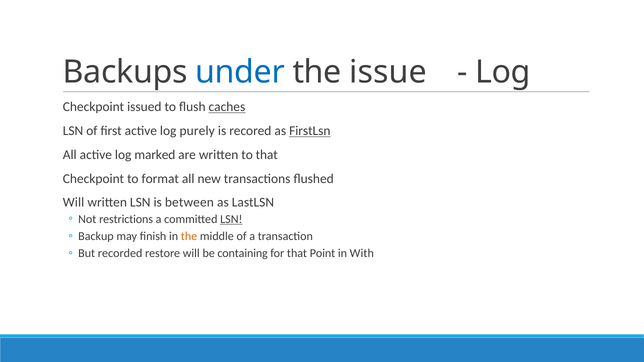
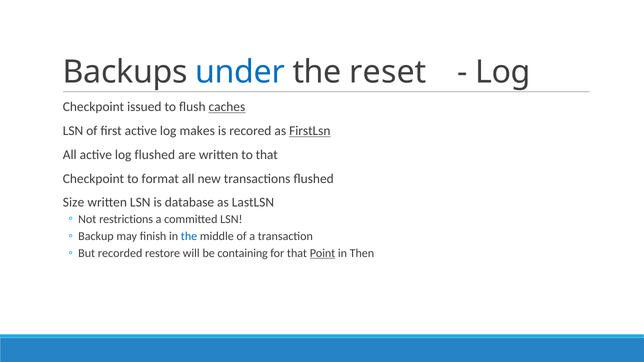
issue: issue -> reset (388, 72)
purely: purely -> makes (197, 131)
log marked: marked -> flushed (155, 155)
Will: Will -> Size (74, 203)
between: between -> database (190, 203)
LSN underline: present -> none (231, 219)
the colour: orange -> blue (189, 236)
Point underline: none -> present (323, 253)
With: With -> Then (362, 253)
